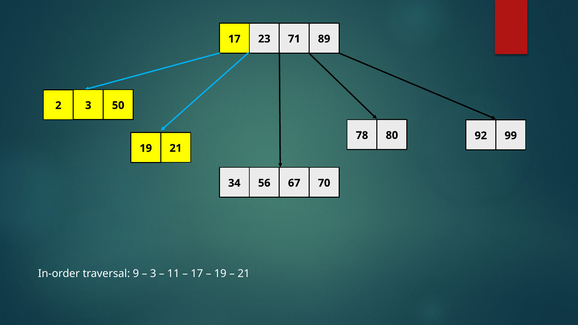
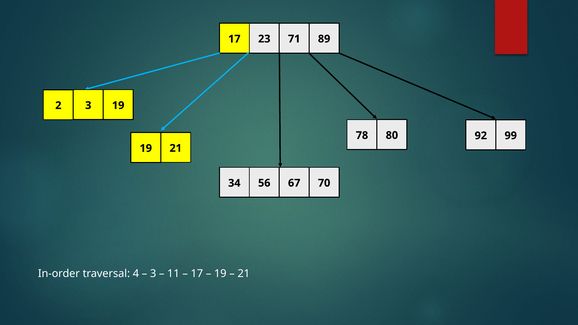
2 50: 50 -> 19 (118, 105)
9: 9 -> 4 (136, 274)
